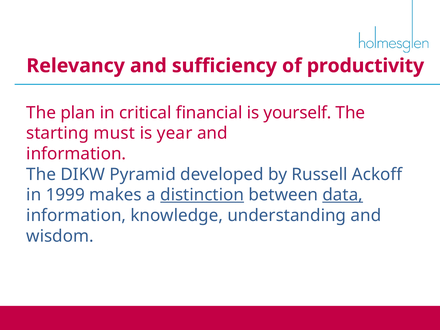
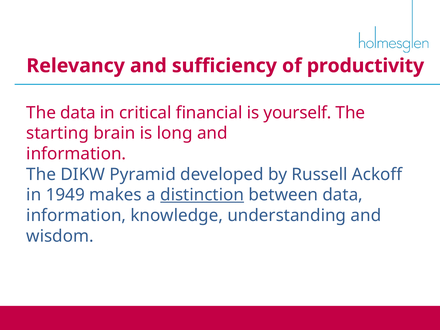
The plan: plan -> data (78, 113)
must: must -> brain (114, 133)
year: year -> long (175, 133)
1999: 1999 -> 1949 (65, 195)
data underline: present -> none (343, 195)
